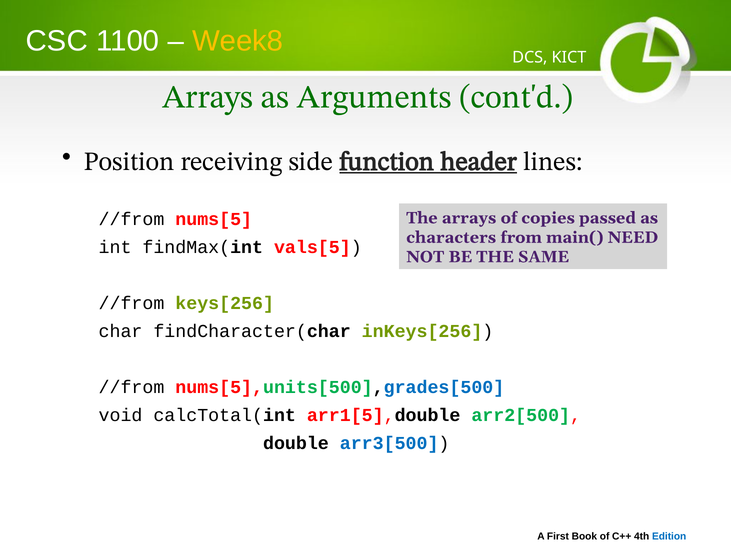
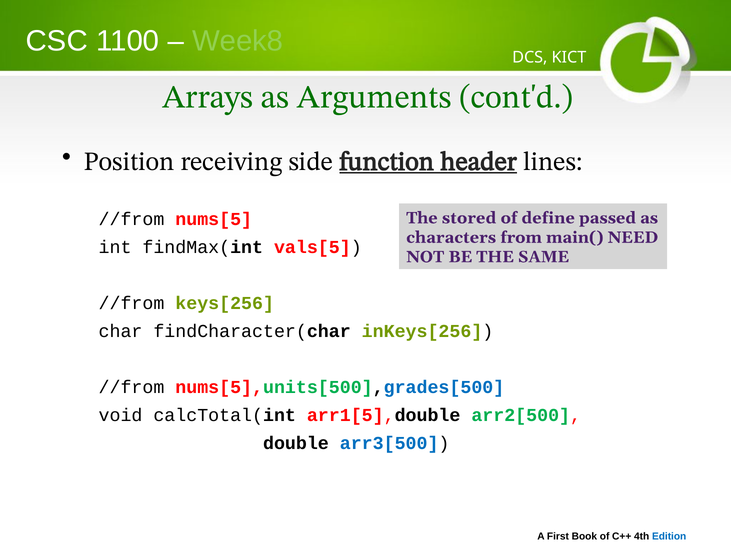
Week8 colour: yellow -> light green (238, 41)
The arrays: arrays -> stored (469, 218)
copies: copies -> define (548, 218)
